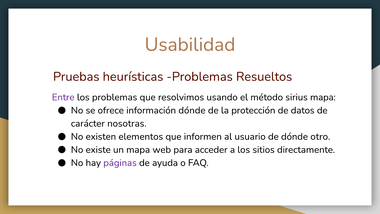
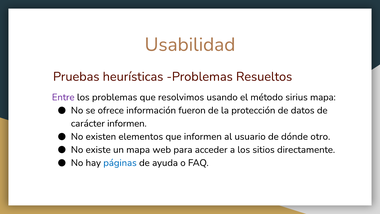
información dónde: dónde -> fueron (192, 110)
carácter nosotras: nosotras -> informen (127, 123)
páginas colour: purple -> blue (120, 163)
